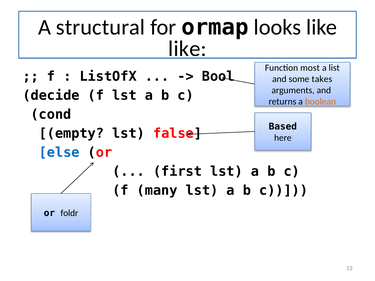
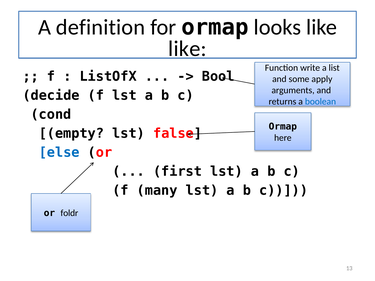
structural: structural -> definition (101, 27)
most: most -> write (310, 68)
takes: takes -> apply (322, 79)
boolean colour: orange -> blue (320, 102)
Based: Based -> Ormap (283, 127)
